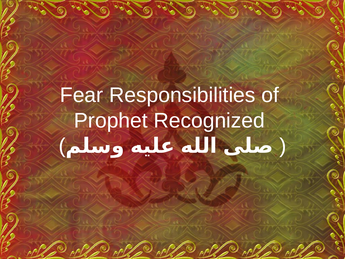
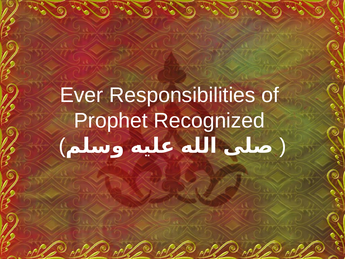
Fear: Fear -> Ever (82, 95)
